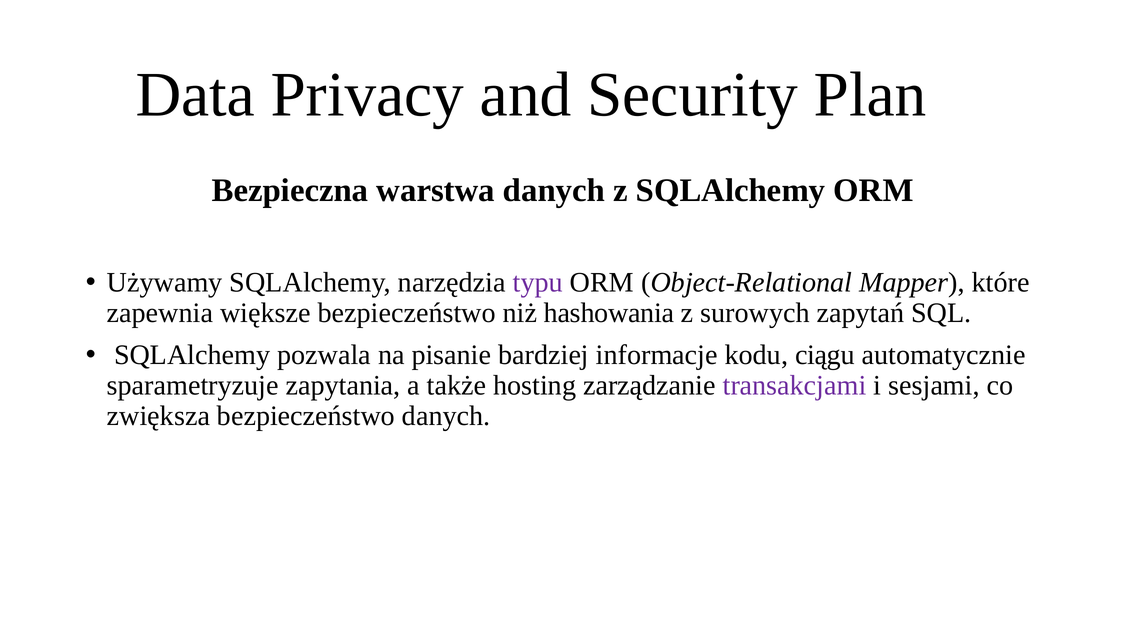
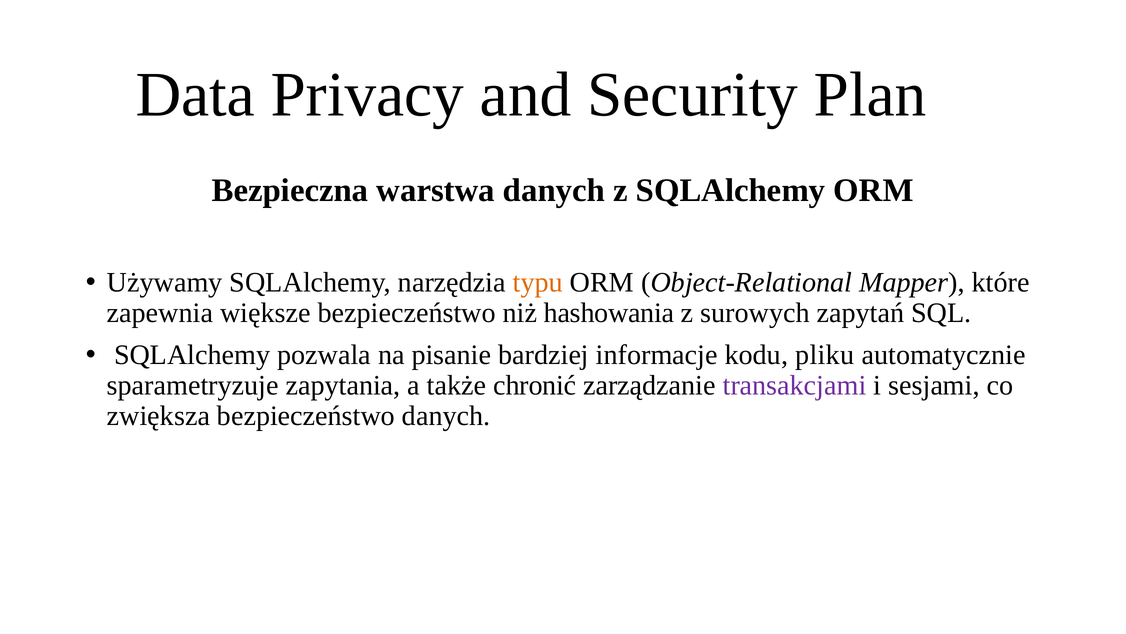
typu colour: purple -> orange (538, 282)
ciągu: ciągu -> pliku (825, 355)
hosting: hosting -> chronić (535, 385)
